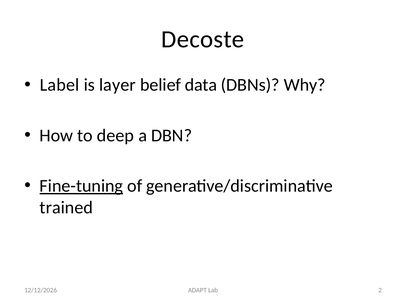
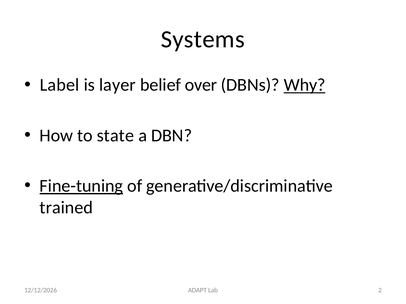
Decoste: Decoste -> Systems (203, 39)
data: data -> over (201, 85)
Why underline: none -> present (305, 85)
deep: deep -> state (115, 136)
